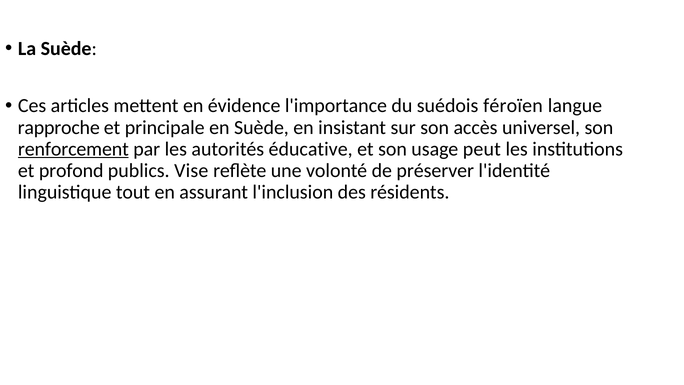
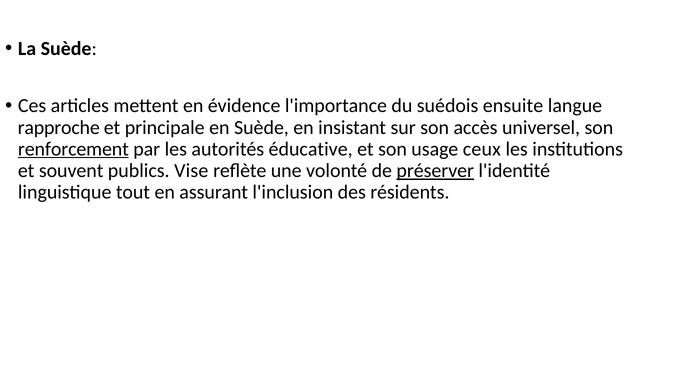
féroïen: féroïen -> ensuite (513, 106)
peut: peut -> ceux (482, 149)
profond: profond -> souvent (71, 170)
préserver underline: none -> present (435, 170)
